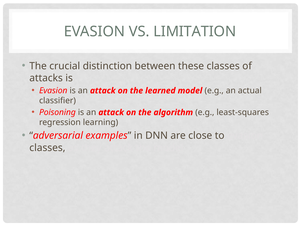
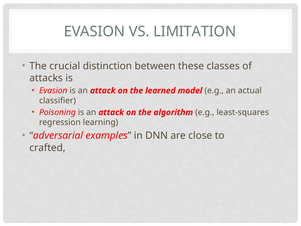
classes: classes -> crafted (47, 148)
